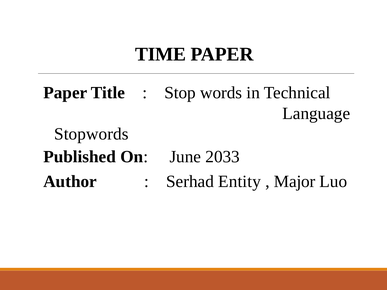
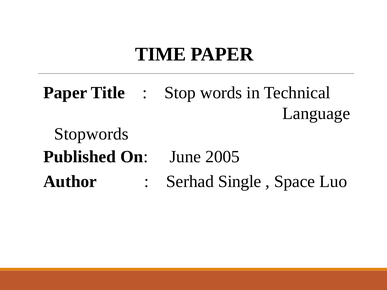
2033: 2033 -> 2005 (223, 157)
Entity: Entity -> Single (240, 182)
Major: Major -> Space (295, 182)
